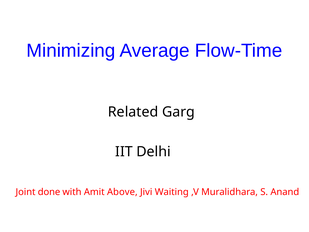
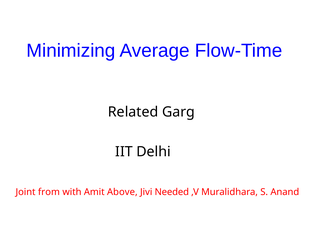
done: done -> from (49, 192)
Waiting: Waiting -> Needed (172, 192)
